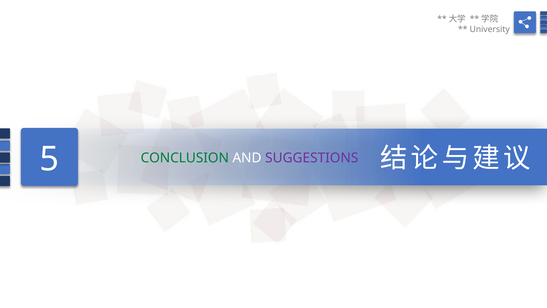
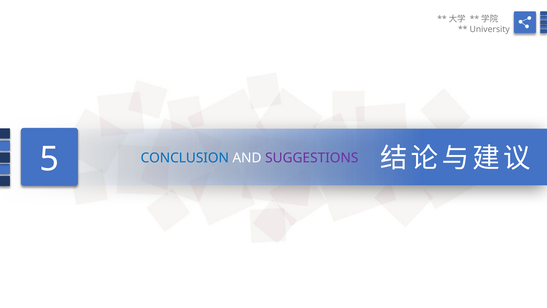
CONCLUSION colour: green -> blue (185, 158)
